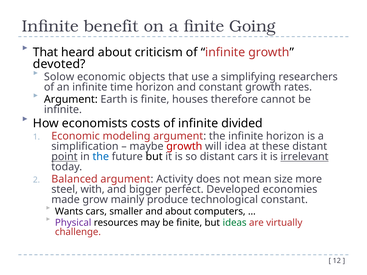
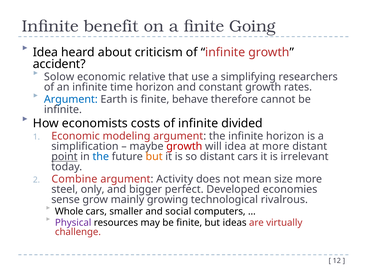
That: That -> Idea (45, 52)
devoted: devoted -> accident (59, 64)
objects: objects -> relative (147, 77)
Argument colour: black -> blue (71, 99)
houses: houses -> behave (190, 99)
at these: these -> more (276, 146)
but colour: black -> orange (154, 157)
irrelevant underline: present -> none (305, 157)
Balanced: Balanced -> Combine (74, 179)
with: with -> only (93, 190)
made: made -> sense (66, 200)
produce: produce -> growing (168, 200)
technological constant: constant -> rivalrous (284, 200)
Wants: Wants -> Whole (69, 212)
and about: about -> social (178, 212)
ideas colour: green -> black (235, 223)
